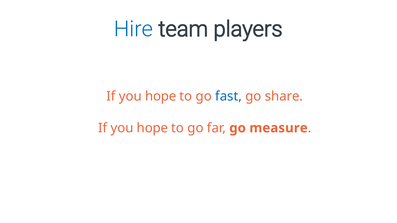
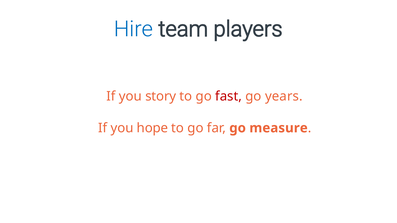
hope: hope -> story (161, 96)
fast colour: blue -> red (229, 96)
share: share -> years (284, 96)
